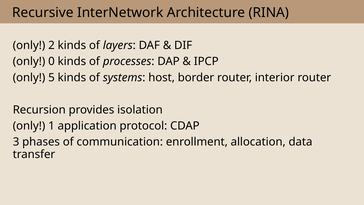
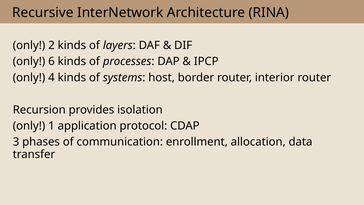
0: 0 -> 6 (51, 61)
5: 5 -> 4 (51, 77)
